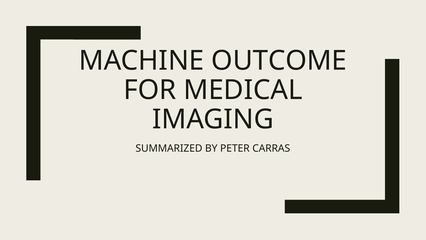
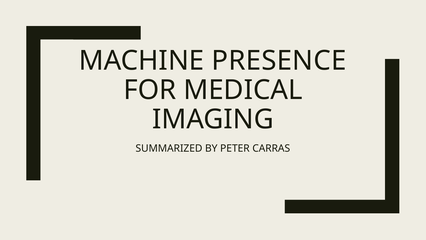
OUTCOME: OUTCOME -> PRESENCE (279, 60)
